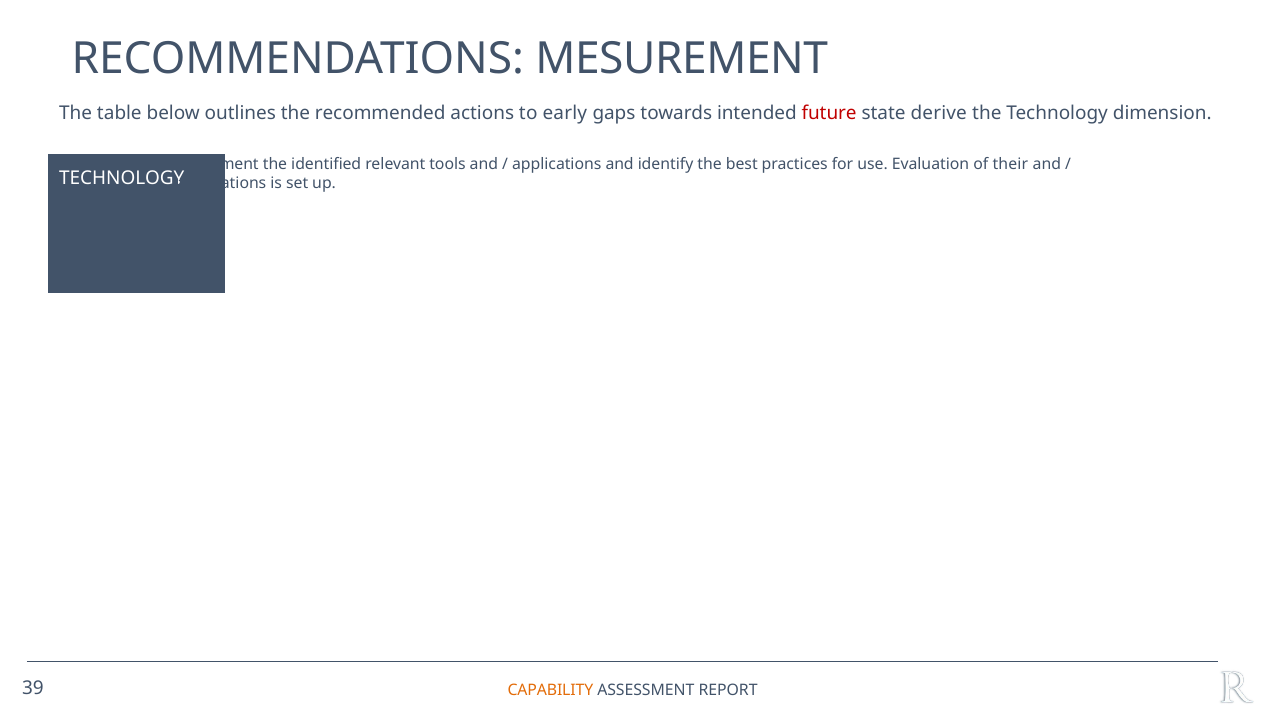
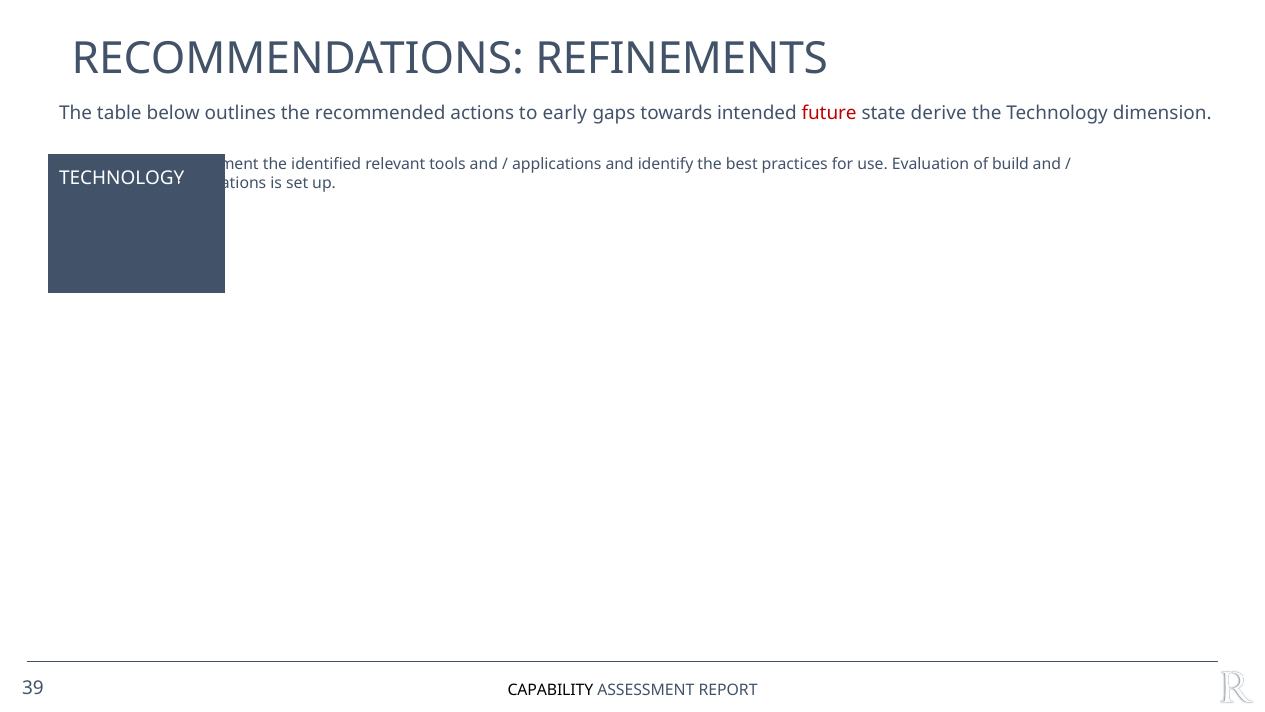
MESUREMENT: MESUREMENT -> REFINEMENTS (682, 58)
their: their -> build (1011, 164)
CAPABILITY colour: orange -> black (550, 690)
